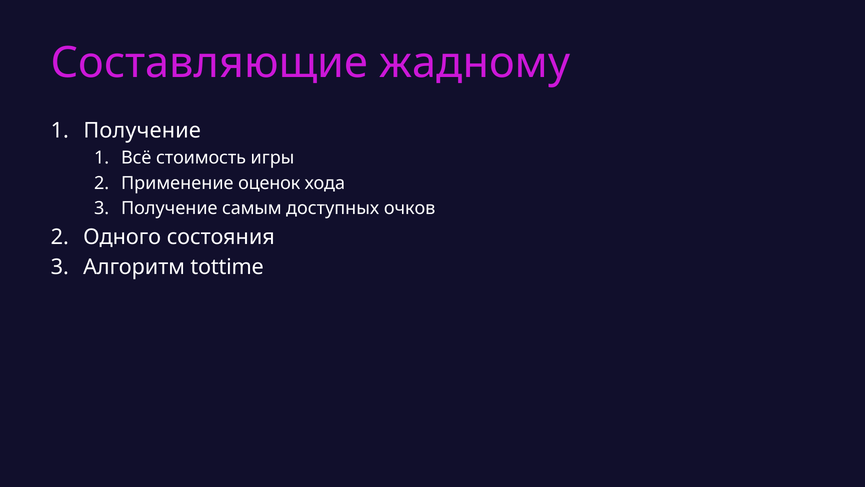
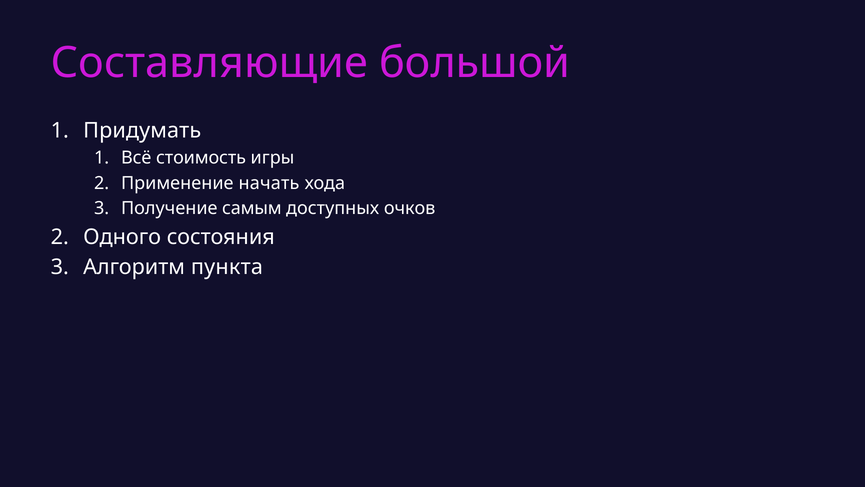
жадному: жадному -> большой (475, 63)
Получение: Получение -> Придумать (142, 131)
оценок: оценок -> начать (269, 183)
tottime: tottime -> пункта (227, 267)
